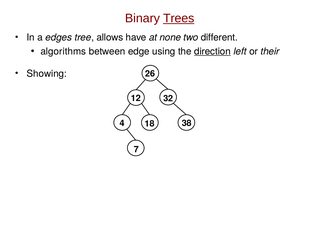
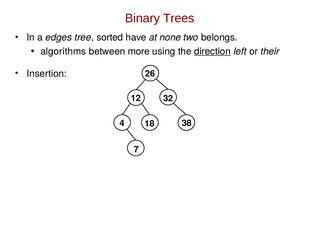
Trees underline: present -> none (179, 18)
allows: allows -> sorted (110, 38)
different: different -> belongs (219, 38)
edge: edge -> more (139, 51)
Showing: Showing -> Insertion (47, 74)
